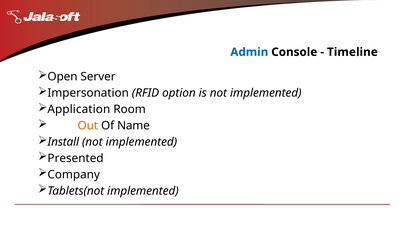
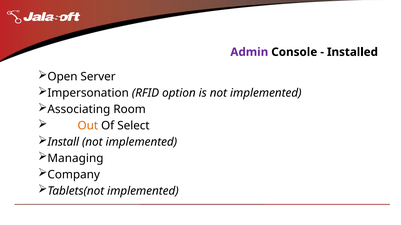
Admin colour: blue -> purple (249, 52)
Timeline: Timeline -> Installed (352, 52)
Application: Application -> Associating (79, 110)
Name: Name -> Select (133, 126)
Presented: Presented -> Managing (76, 159)
